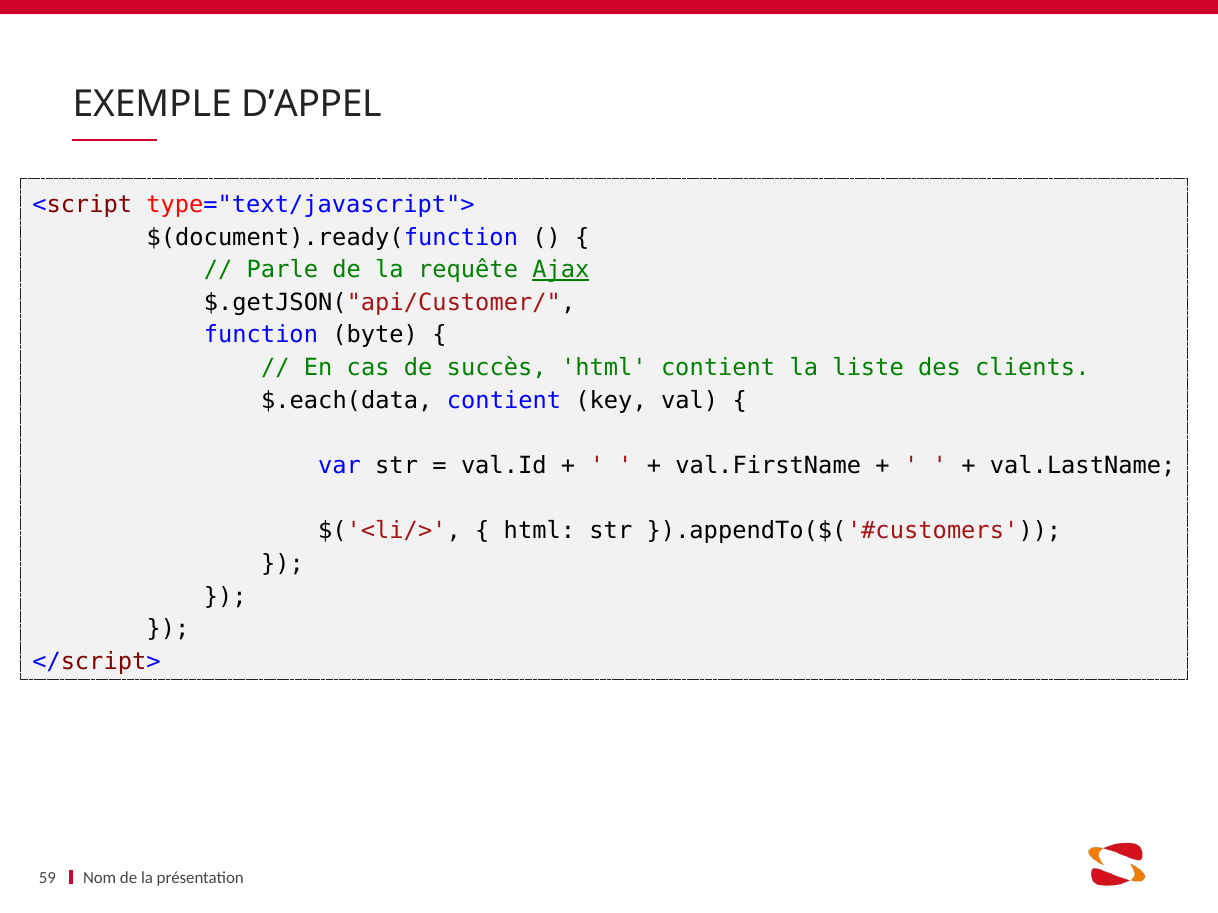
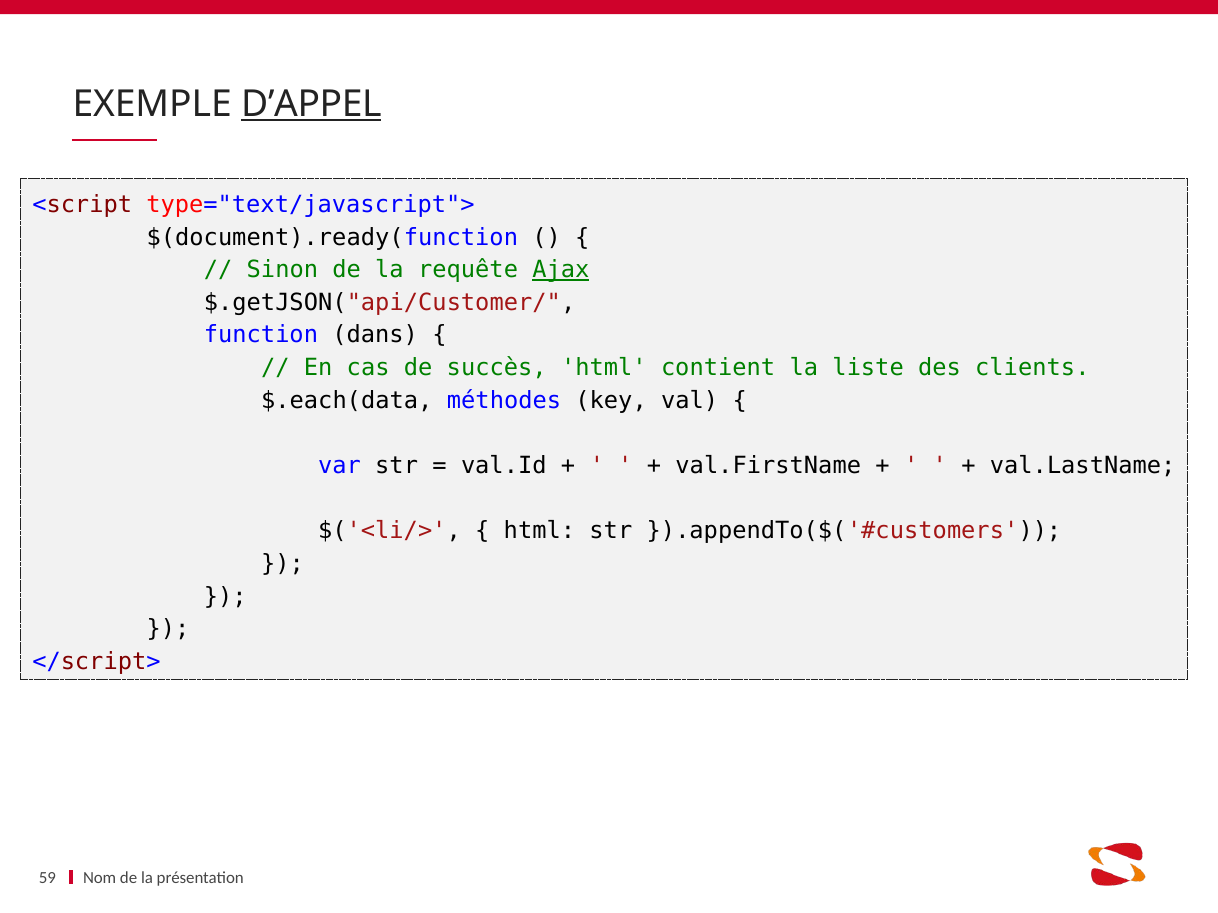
D’APPEL underline: none -> present (311, 104)
Parle: Parle -> Sinon (282, 270)
byte: byte -> dans (375, 335)
$.each(data contient: contient -> méthodes (504, 401)
